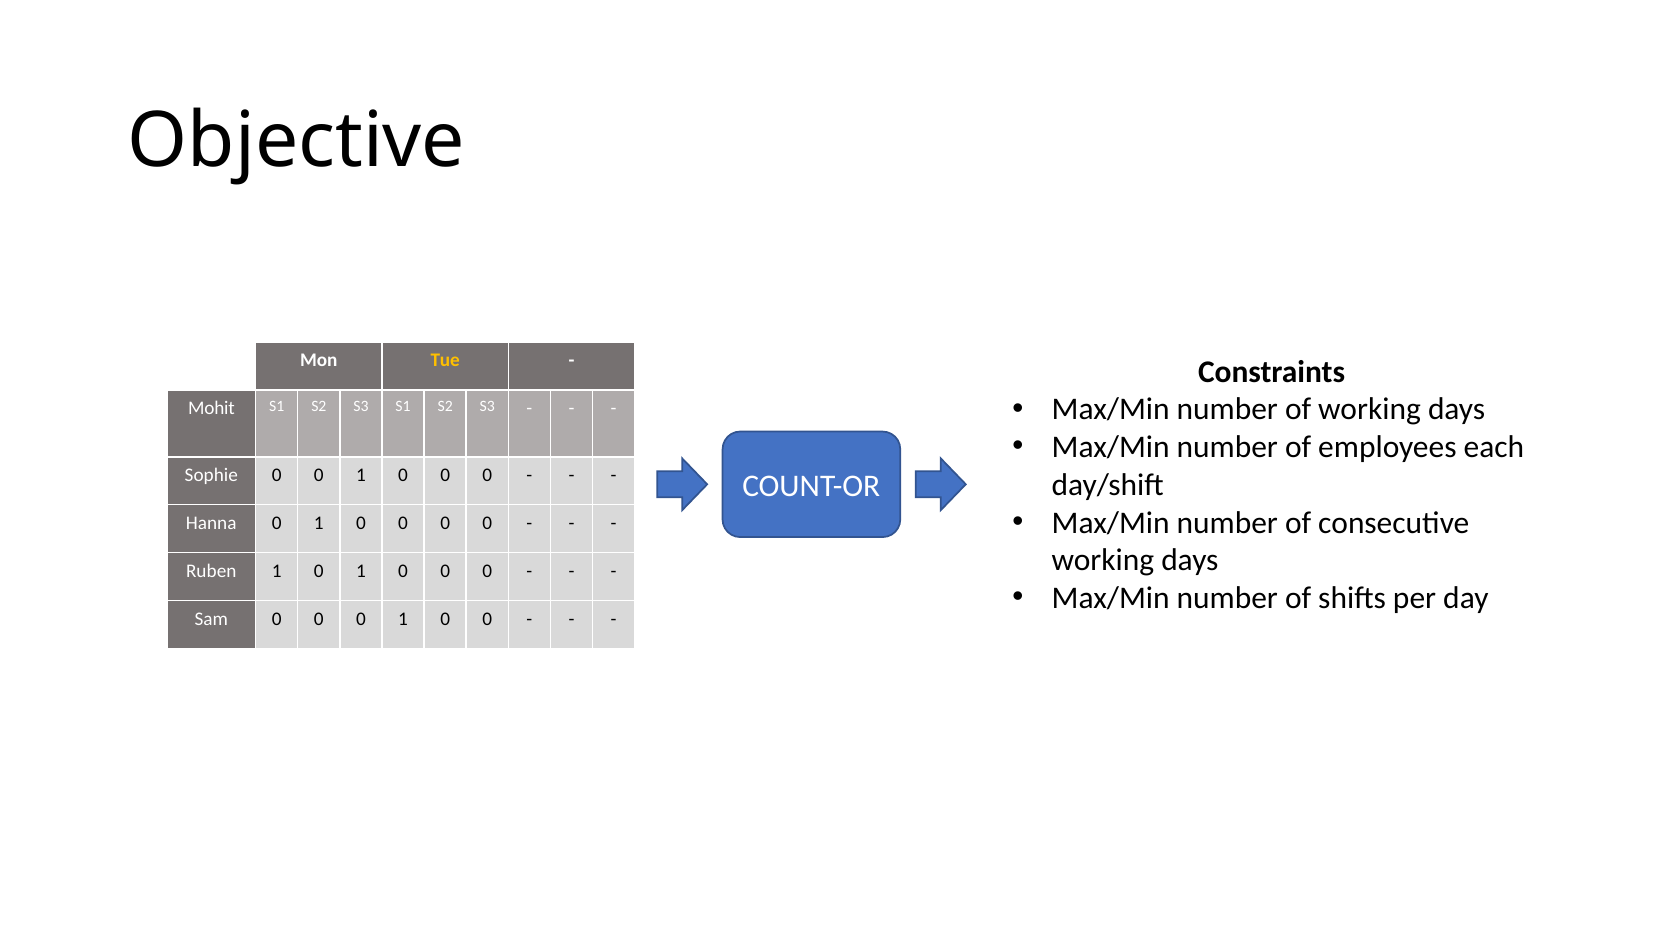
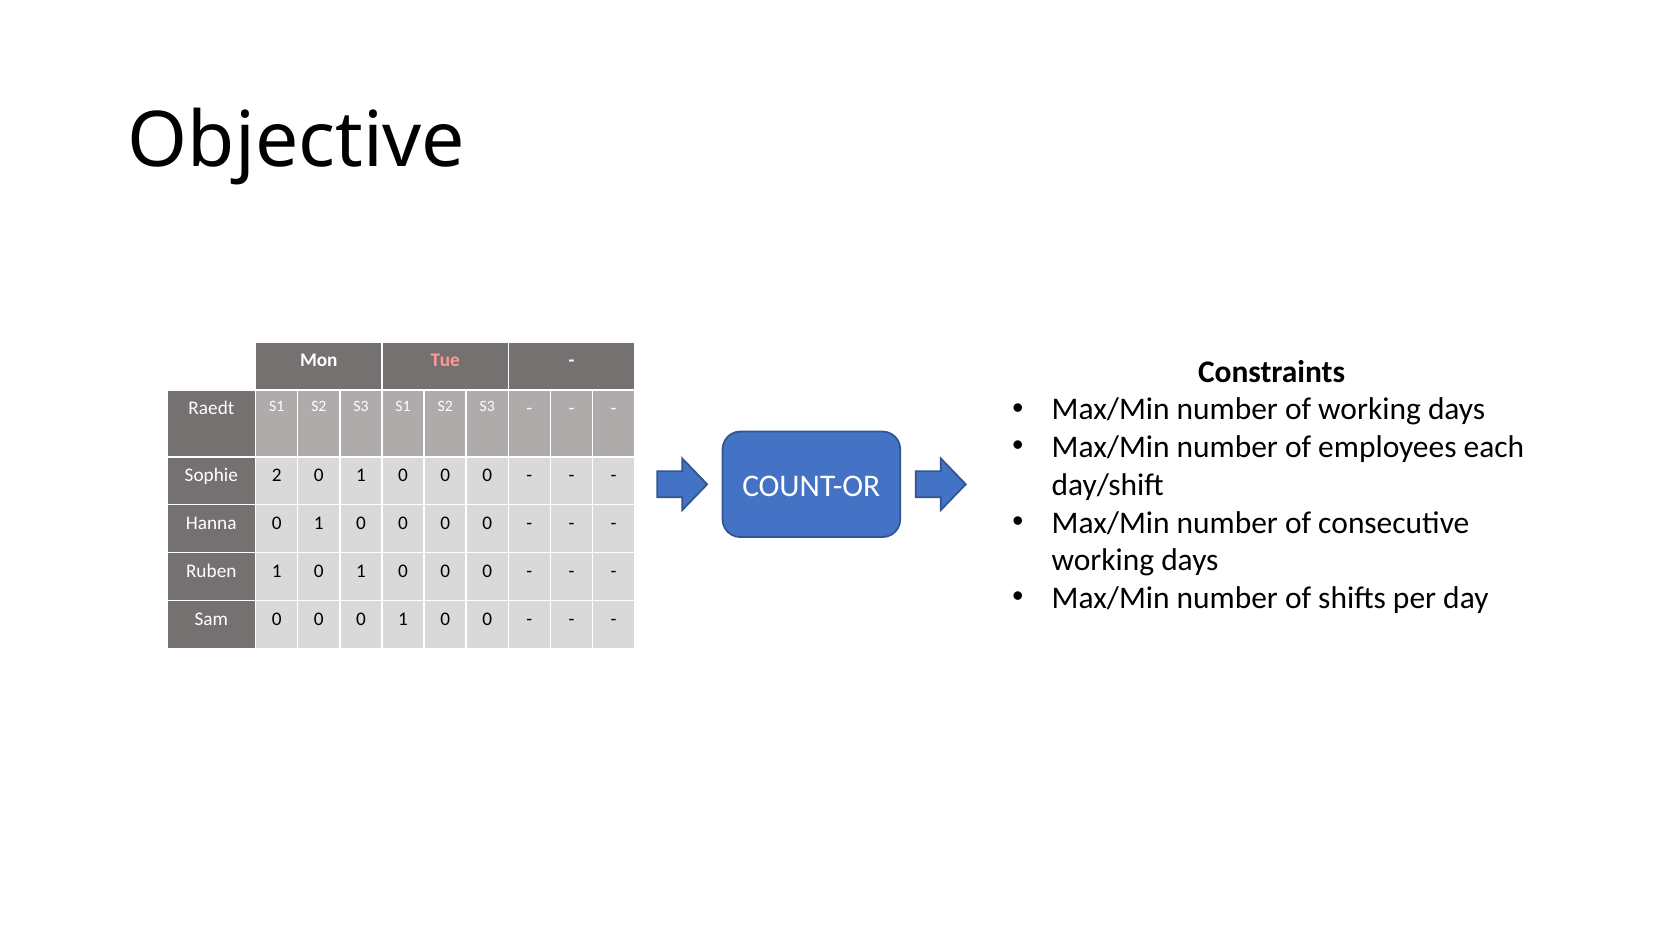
Tue colour: yellow -> pink (445, 360)
Mohit: Mohit -> Raedt (211, 408)
Sophie 0: 0 -> 2 (277, 475)
